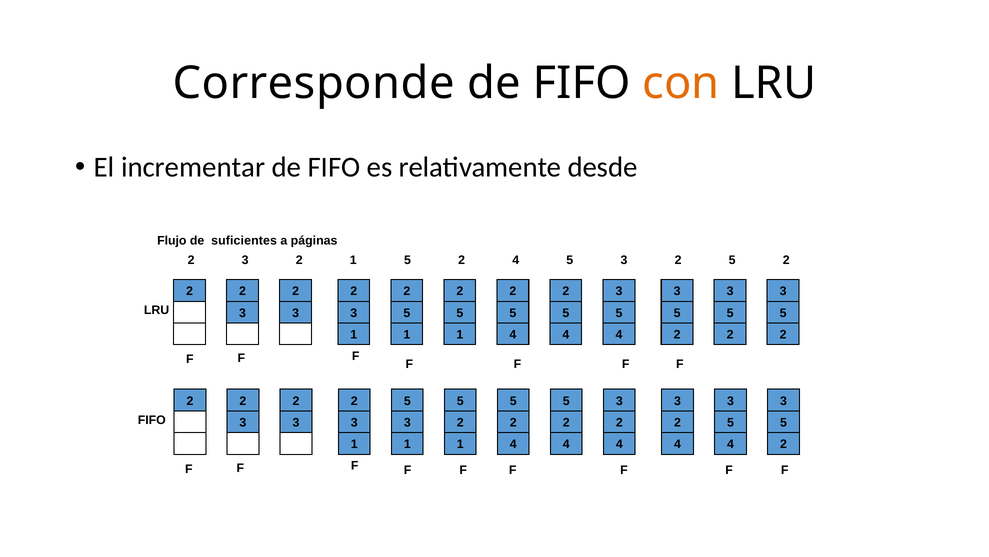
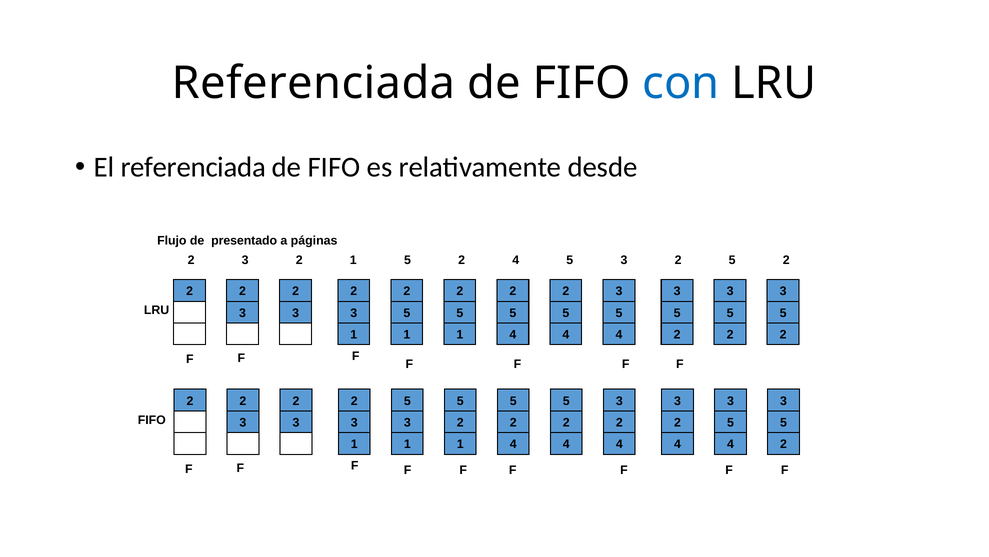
Corresponde: Corresponde -> Referenciada (314, 83)
con colour: orange -> blue (681, 83)
El incrementar: incrementar -> referenciada (193, 167)
suficientes: suficientes -> presentado (244, 241)
